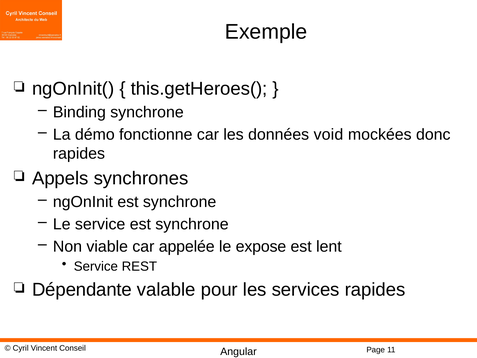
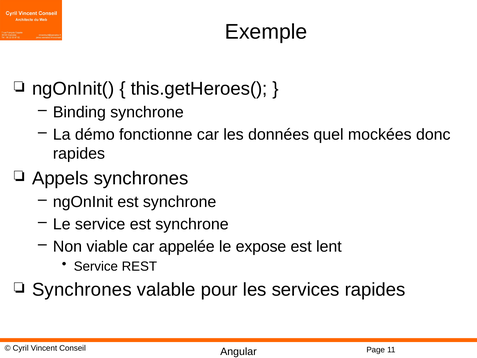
void: void -> quel (329, 134)
Dépendante: Dépendante -> Synchrones (82, 289)
